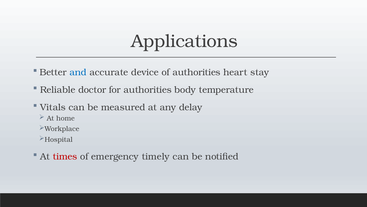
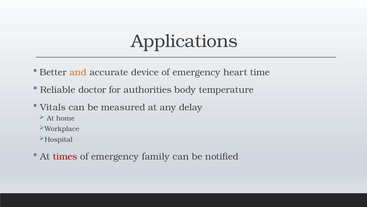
and colour: blue -> orange (78, 72)
device of authorities: authorities -> emergency (196, 72)
stay: stay -> time (260, 72)
timely: timely -> family (156, 156)
